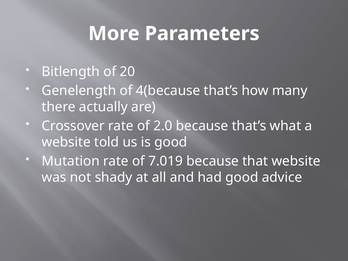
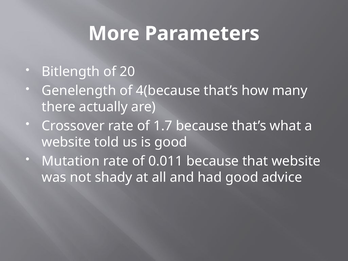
2.0: 2.0 -> 1.7 (163, 126)
7.019: 7.019 -> 0.011 (166, 161)
